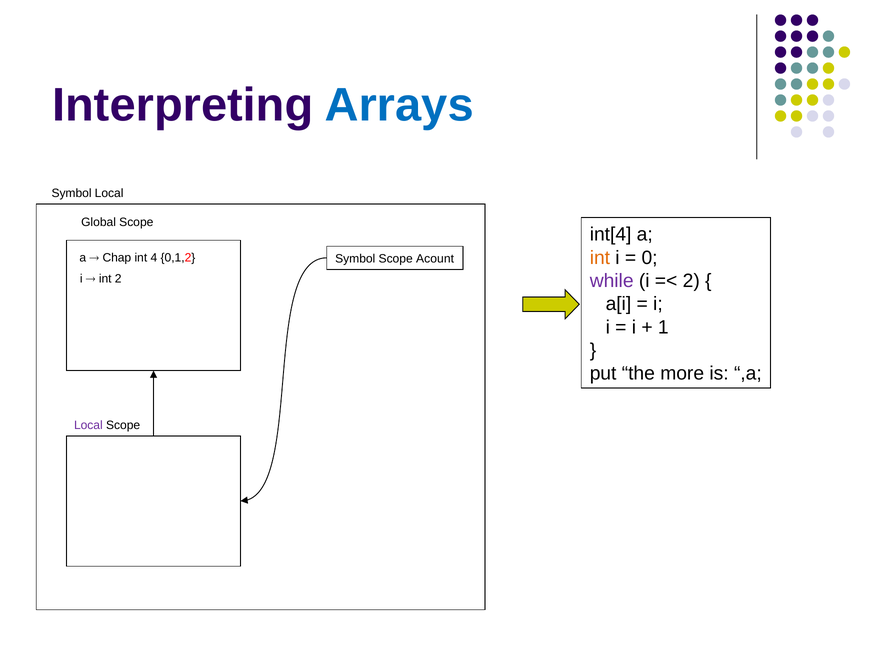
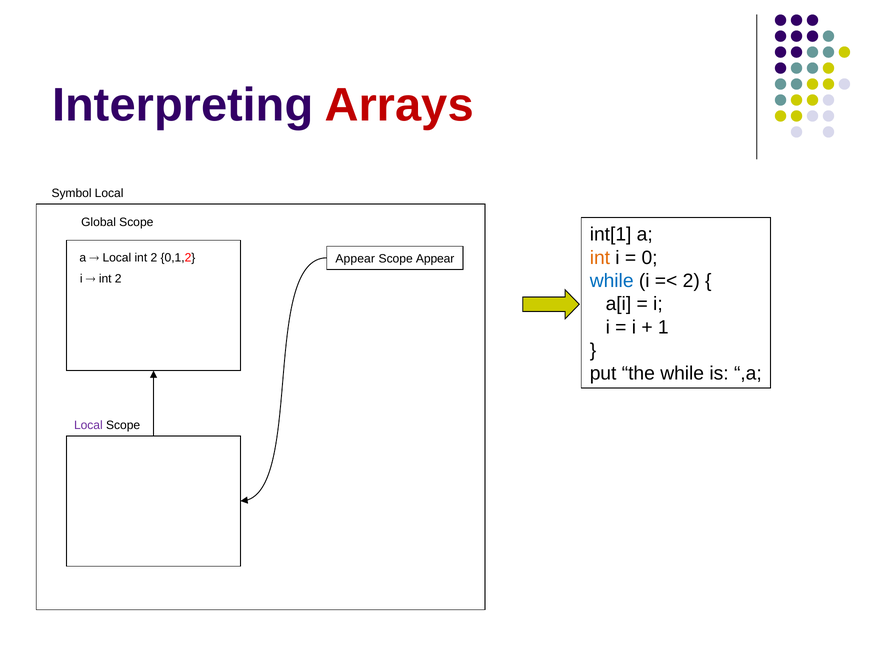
Arrays colour: blue -> red (399, 105)
int[4: int[4 -> int[1 (611, 234)
Chap: Chap -> Local (117, 258)
4: 4 -> 2 (154, 258)
Symbol: Symbol -> Appear (355, 259)
Acount: Acount -> Appear (435, 259)
while colour: purple -> blue (612, 281)
the more: more -> while (682, 373)
